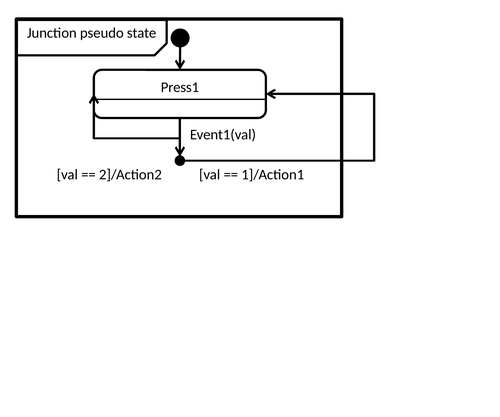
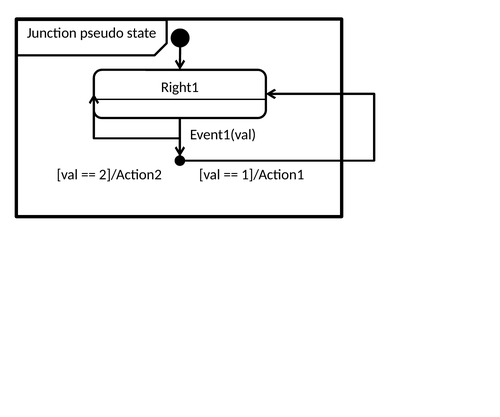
Press1: Press1 -> Right1 (180, 87)
